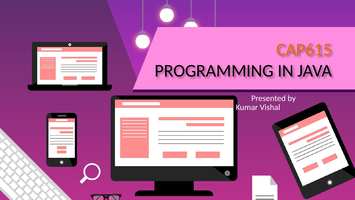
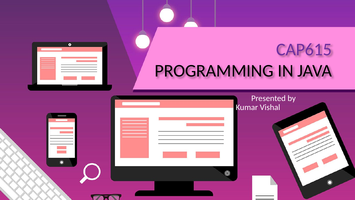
CAP615 colour: orange -> purple (304, 49)
